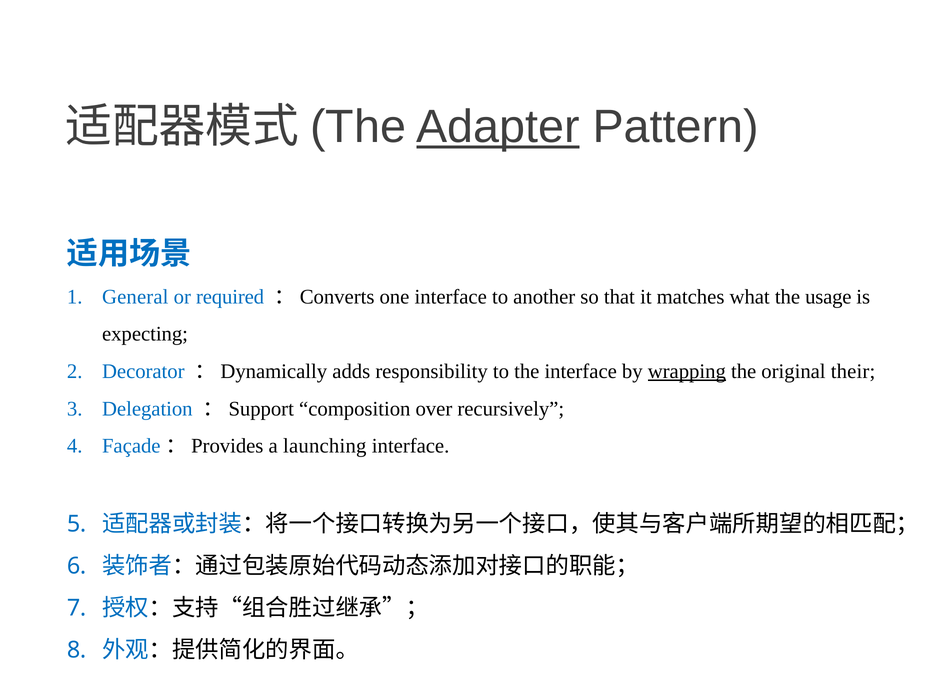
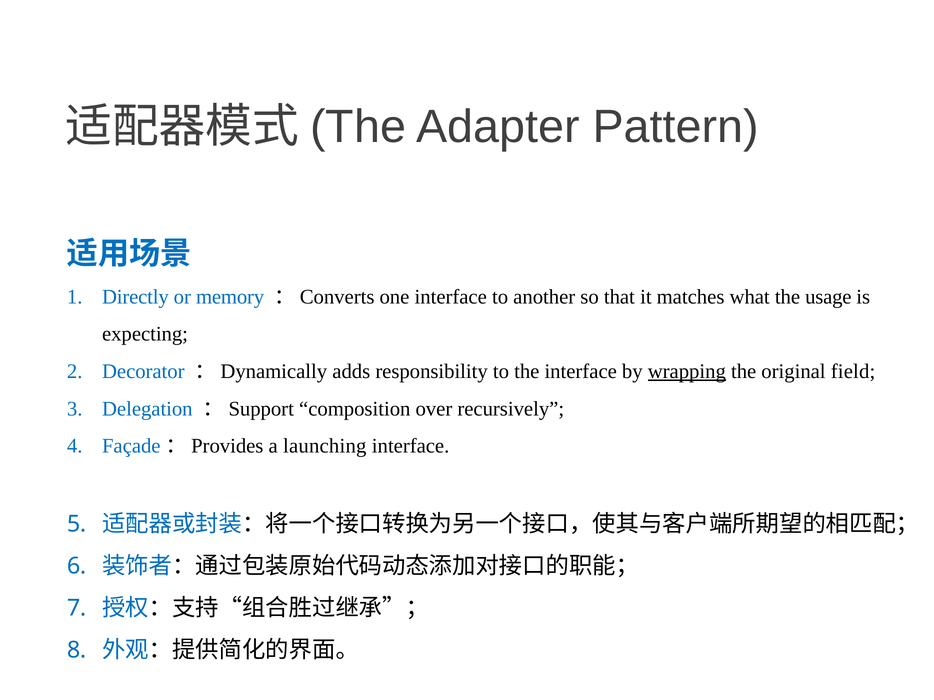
Adapter underline: present -> none (498, 127)
General: General -> Directly (135, 297)
required: required -> memory (230, 297)
their: their -> field (853, 372)
